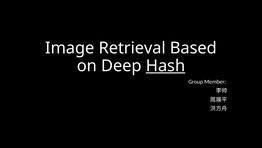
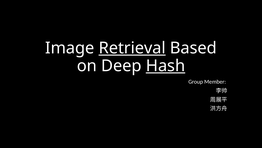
Retrieval underline: none -> present (132, 48)
